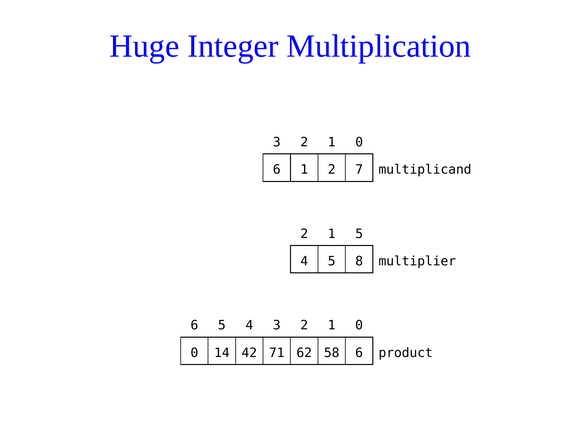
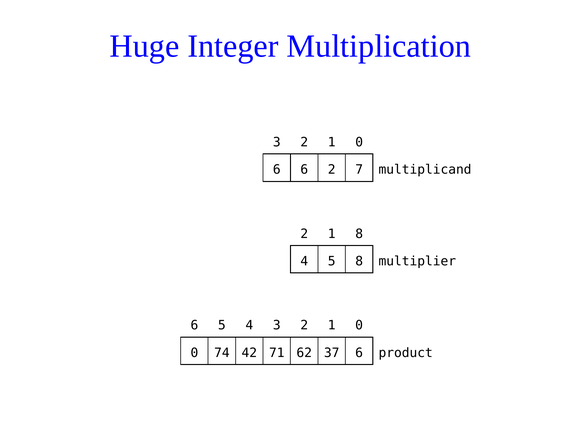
6 1: 1 -> 6 (304, 170)
1 5: 5 -> 8 (359, 234)
14: 14 -> 74 (222, 353)
58: 58 -> 37 (332, 353)
